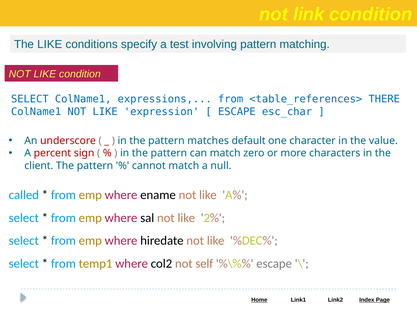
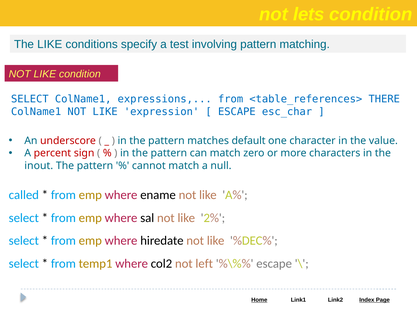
link: link -> lets (309, 14)
client: client -> inout (39, 166)
self: self -> left (204, 264)
